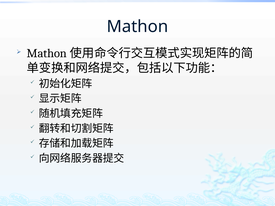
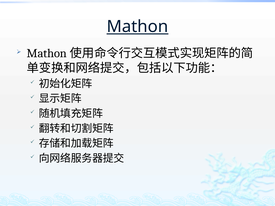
Mathon underline: none -> present (137, 27)
